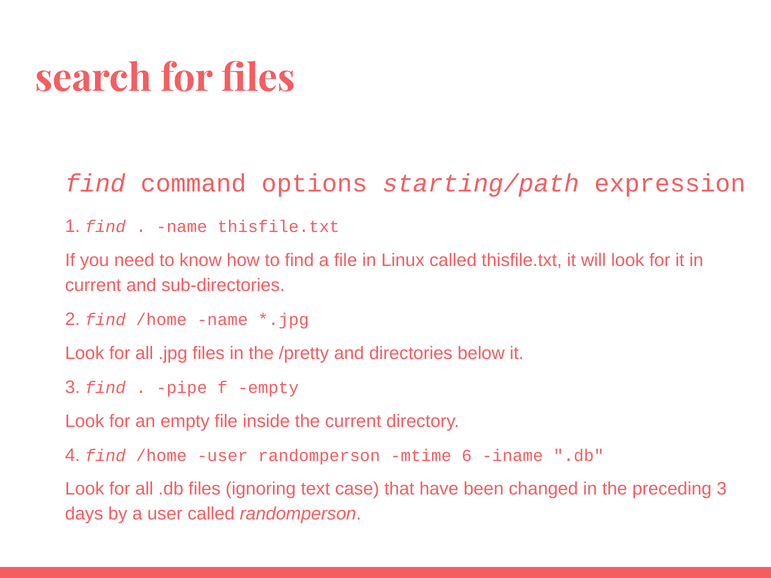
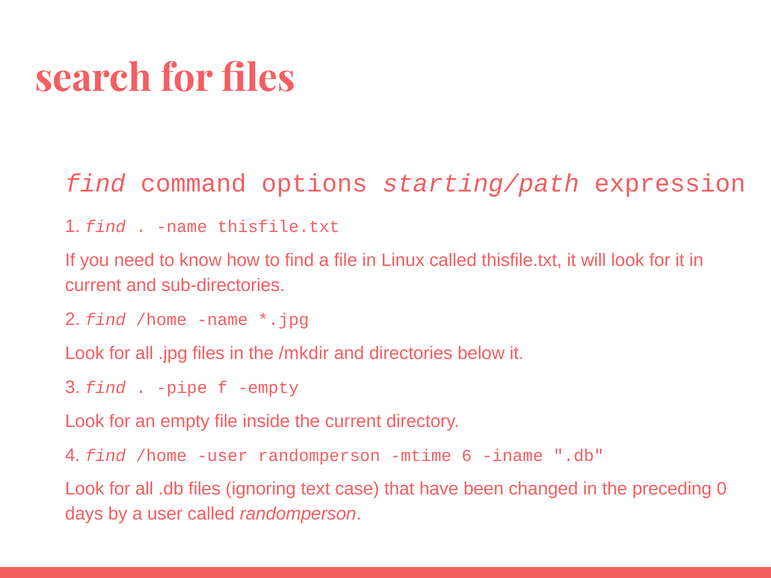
/pretty: /pretty -> /mkdir (304, 353)
preceding 3: 3 -> 0 (722, 489)
